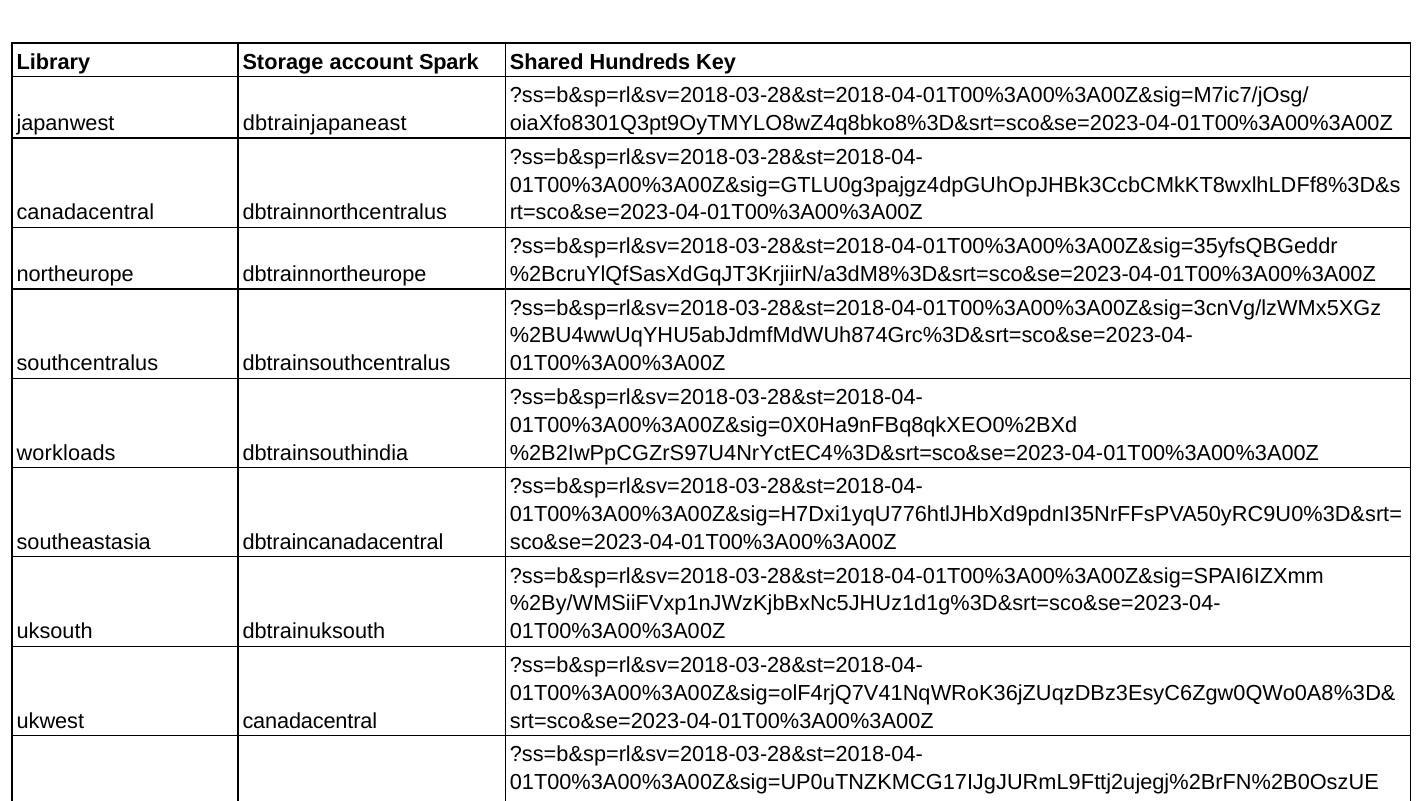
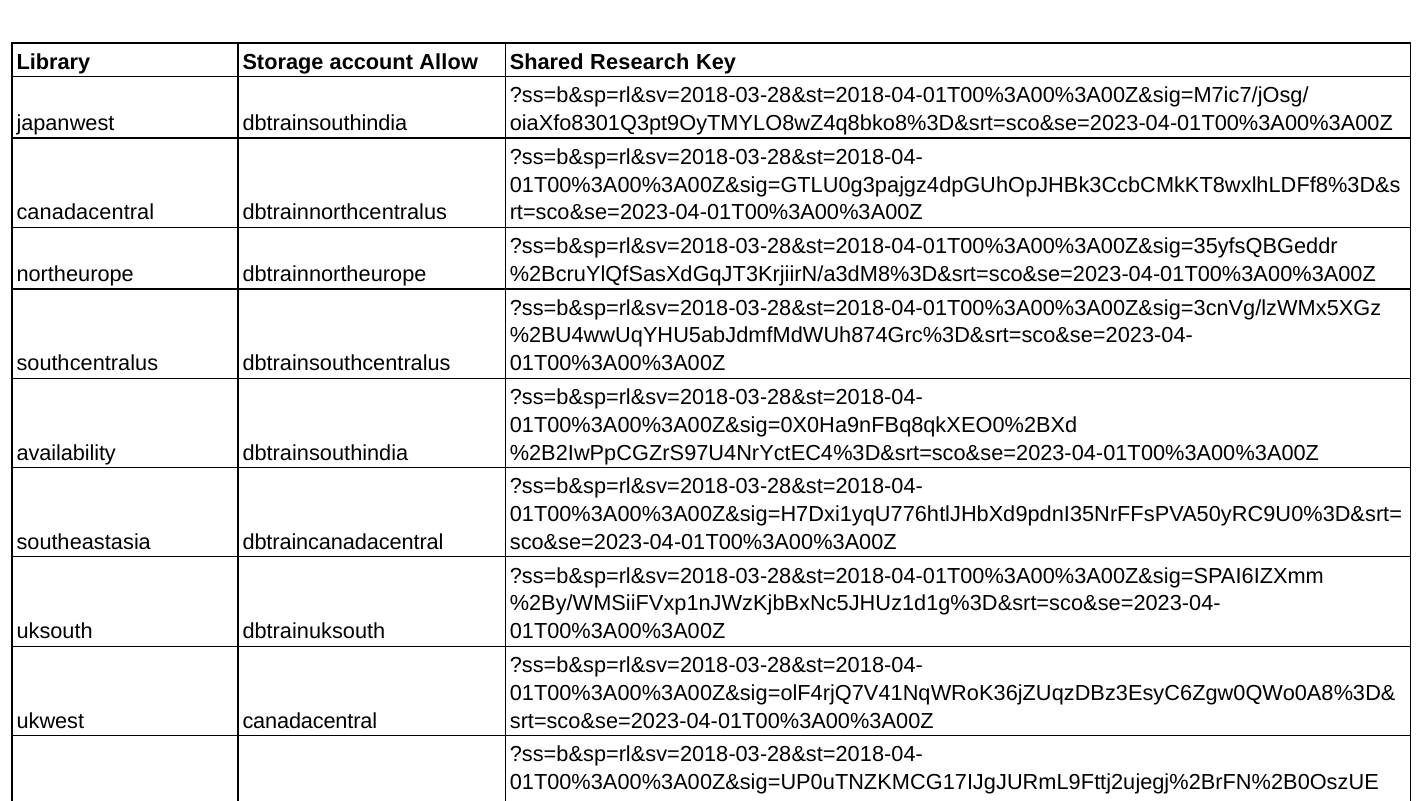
Spark: Spark -> Allow (449, 62)
Hundreds: Hundreds -> Research (640, 62)
japanwest dbtrainjapaneast: dbtrainjapaneast -> dbtrainsouthindia (325, 123)
workloads: workloads -> availability (66, 453)
